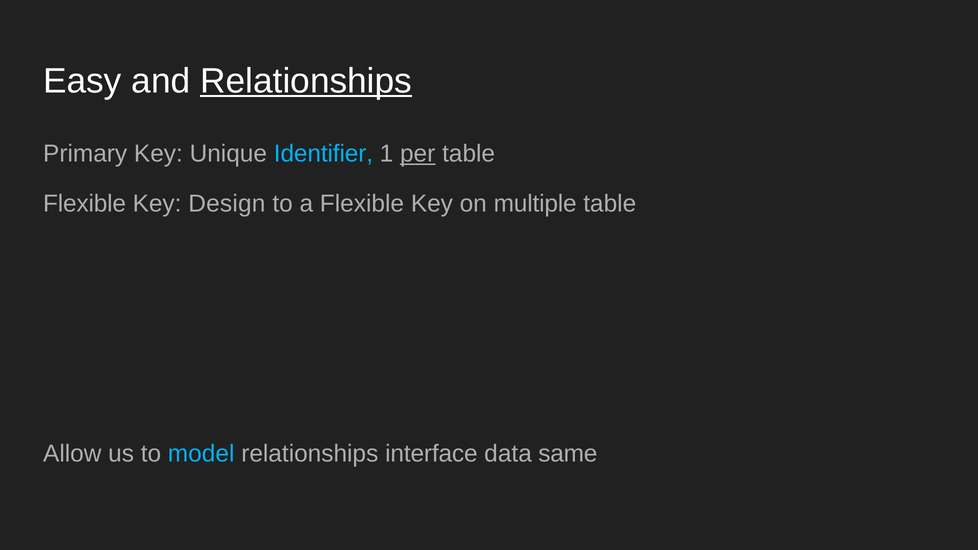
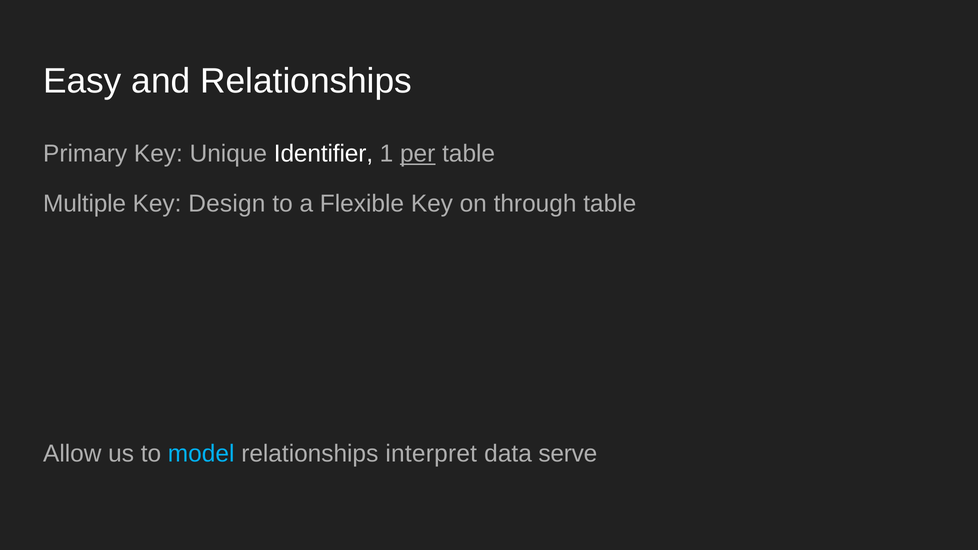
Relationships underline: present -> none (306, 81)
Identifier colour: light blue -> white (323, 154)
Flexible: Flexible -> Multiple (85, 204)
multiple: multiple -> through (535, 204)
interface: interface -> interpret (431, 454)
same: same -> serve (568, 454)
